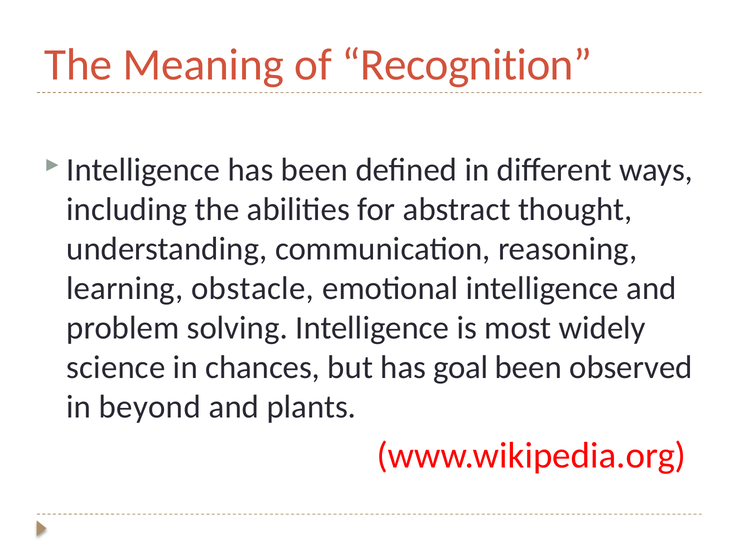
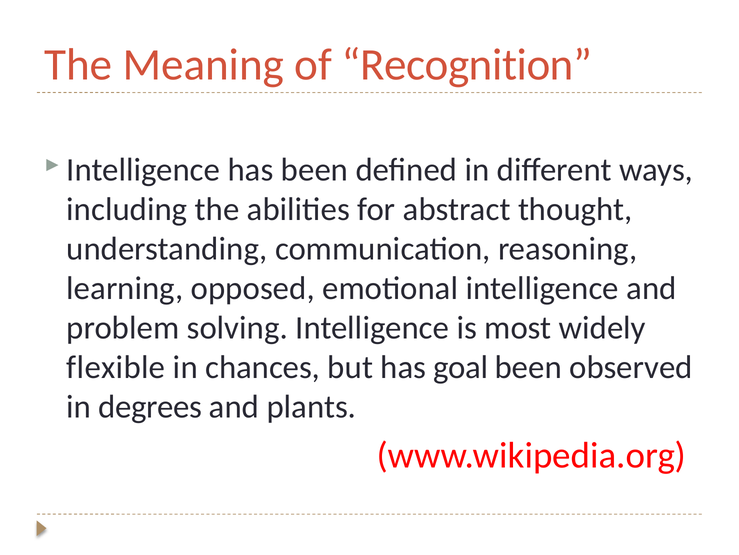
obstacle: obstacle -> opposed (253, 288)
science: science -> flexible (116, 367)
beyond: beyond -> degrees (150, 407)
